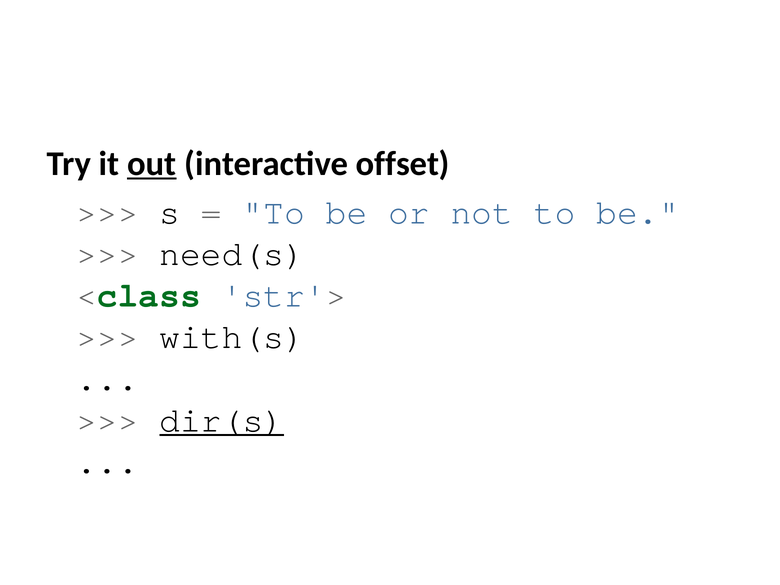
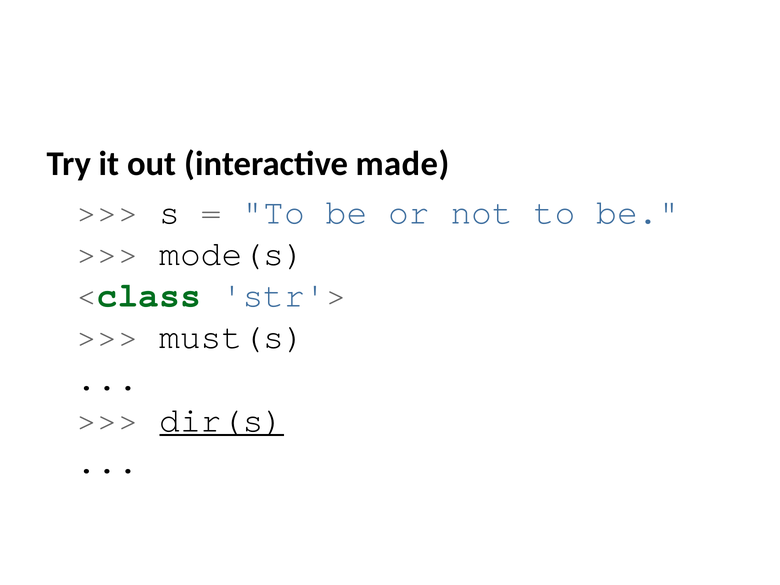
out underline: present -> none (152, 164)
offset: offset -> made (403, 164)
need(s: need(s -> mode(s (232, 254)
with(s: with(s -> must(s (232, 337)
